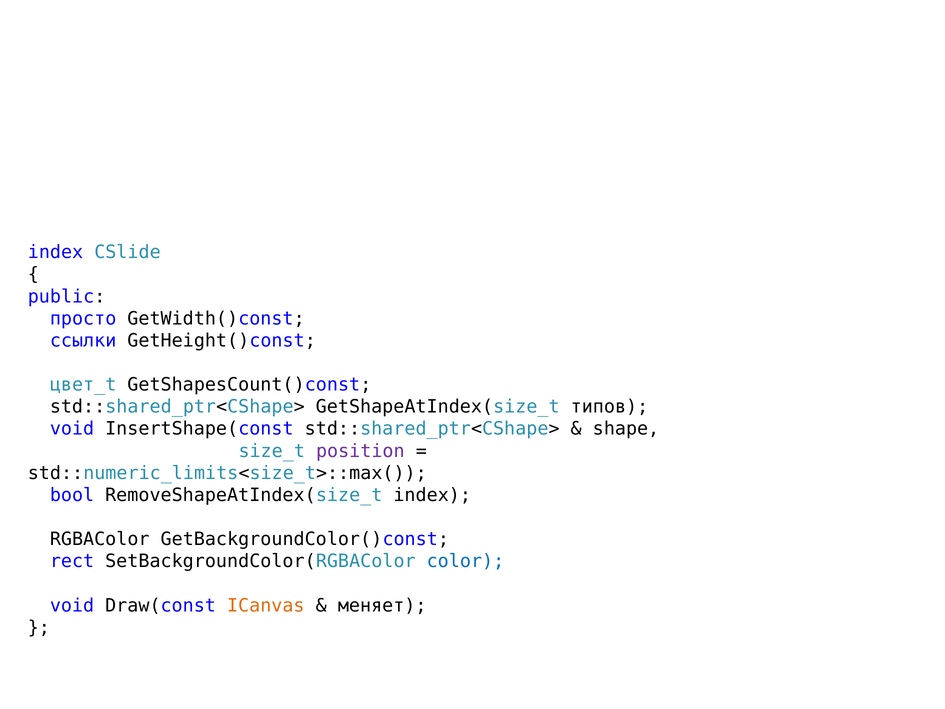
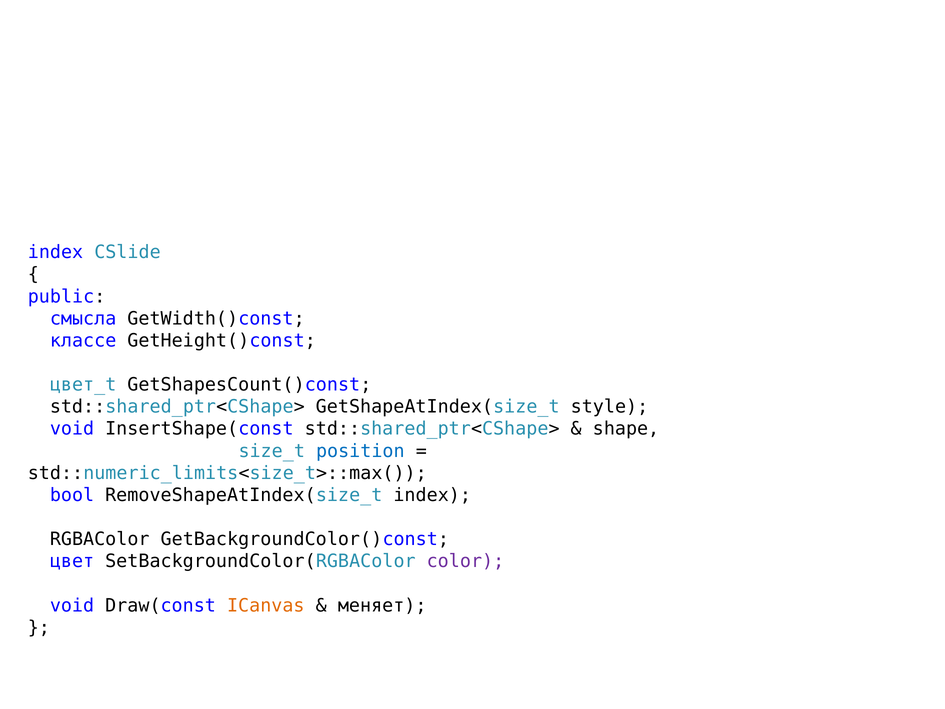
просто: просто -> смысла (83, 318)
ссылки: ссылки -> классе (83, 340)
типов: типов -> style (609, 407)
position colour: purple -> blue (360, 451)
rect: rect -> цвет (72, 561)
color colour: blue -> purple (465, 561)
